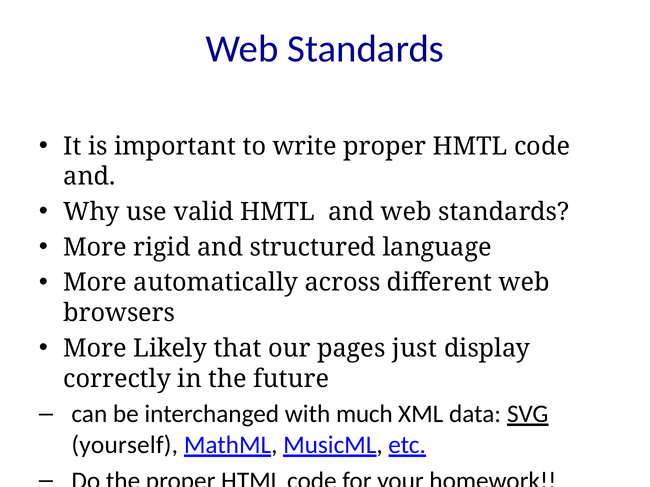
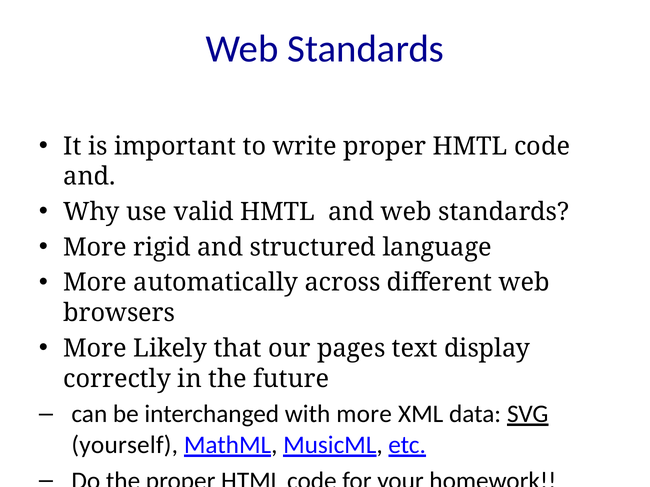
just: just -> text (415, 349)
with much: much -> more (364, 414)
